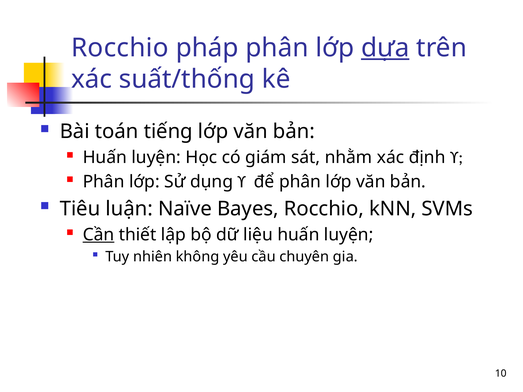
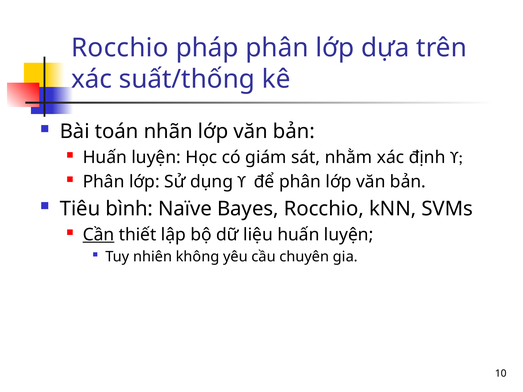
dựa underline: present -> none (385, 48)
tiếng: tiếng -> nhãn (168, 132)
luận: luận -> bình (129, 209)
